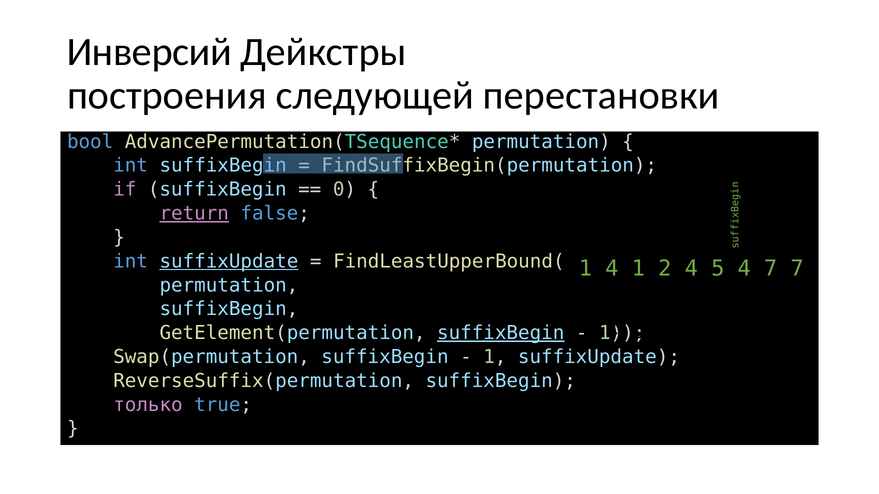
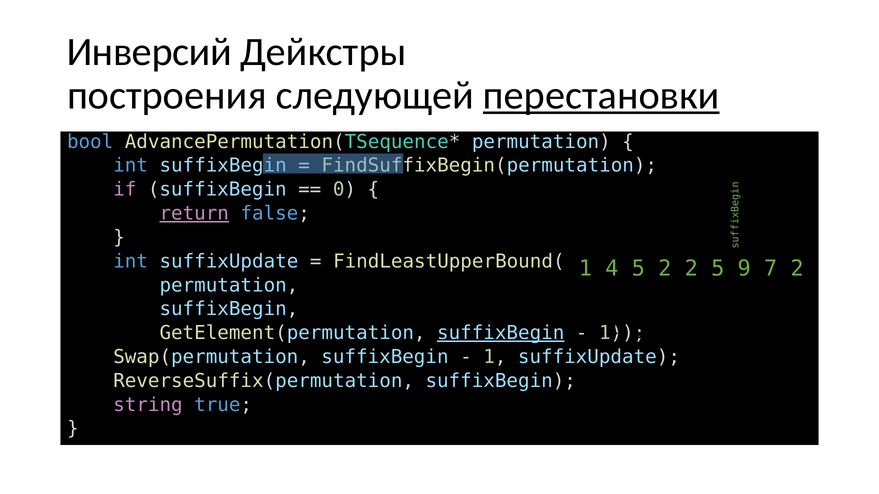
перестановки underline: none -> present (601, 96)
suffixUpdate underline: present -> none (229, 262)
4 1: 1 -> 5 (638, 269)
2 4: 4 -> 2 (691, 269)
5 4: 4 -> 9 (744, 269)
7 7: 7 -> 2 (797, 269)
только: только -> string (148, 405)
